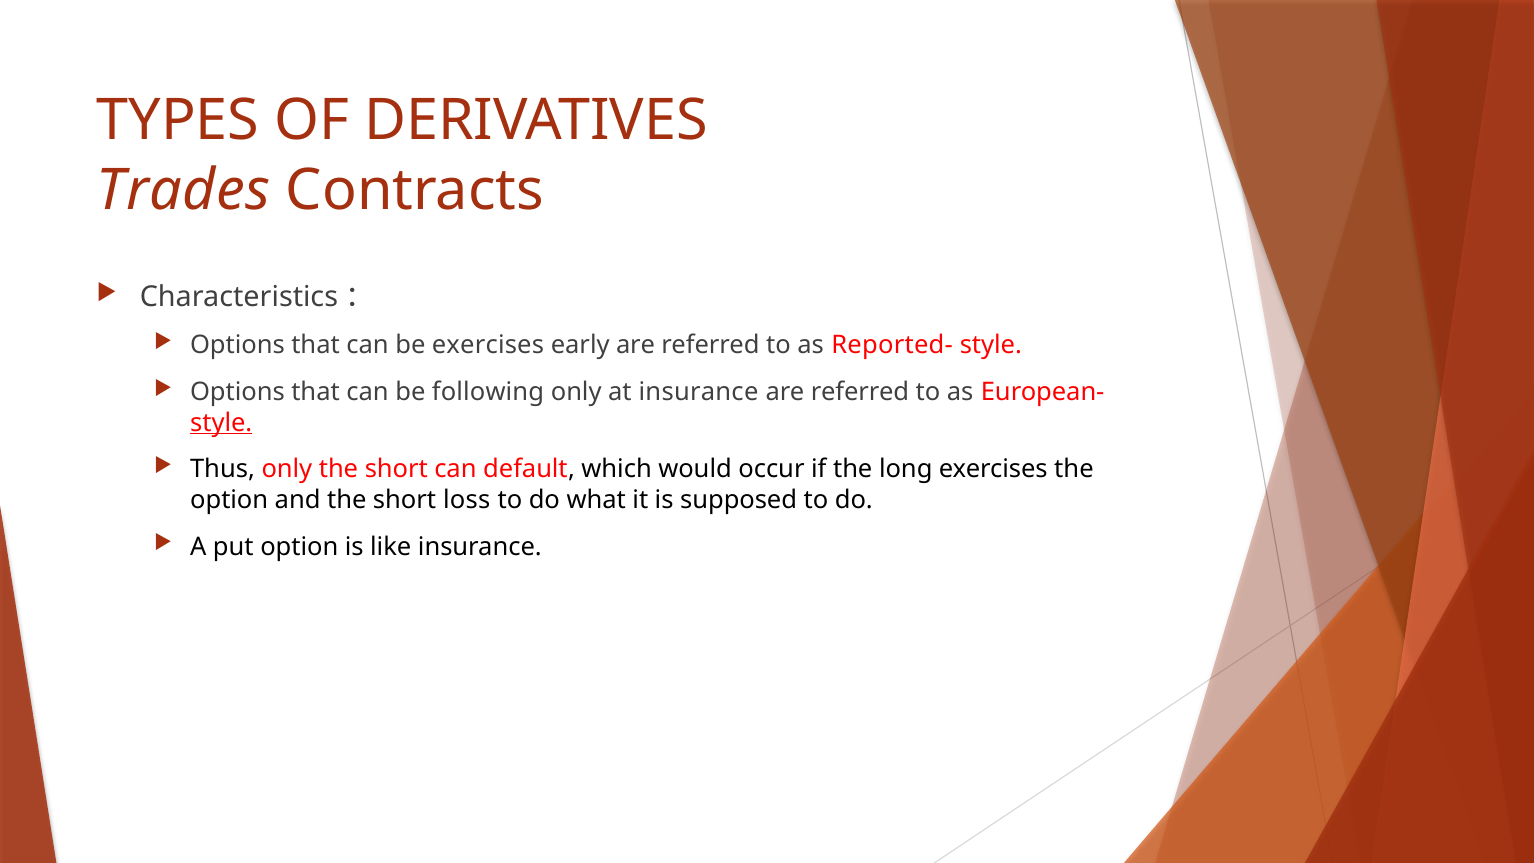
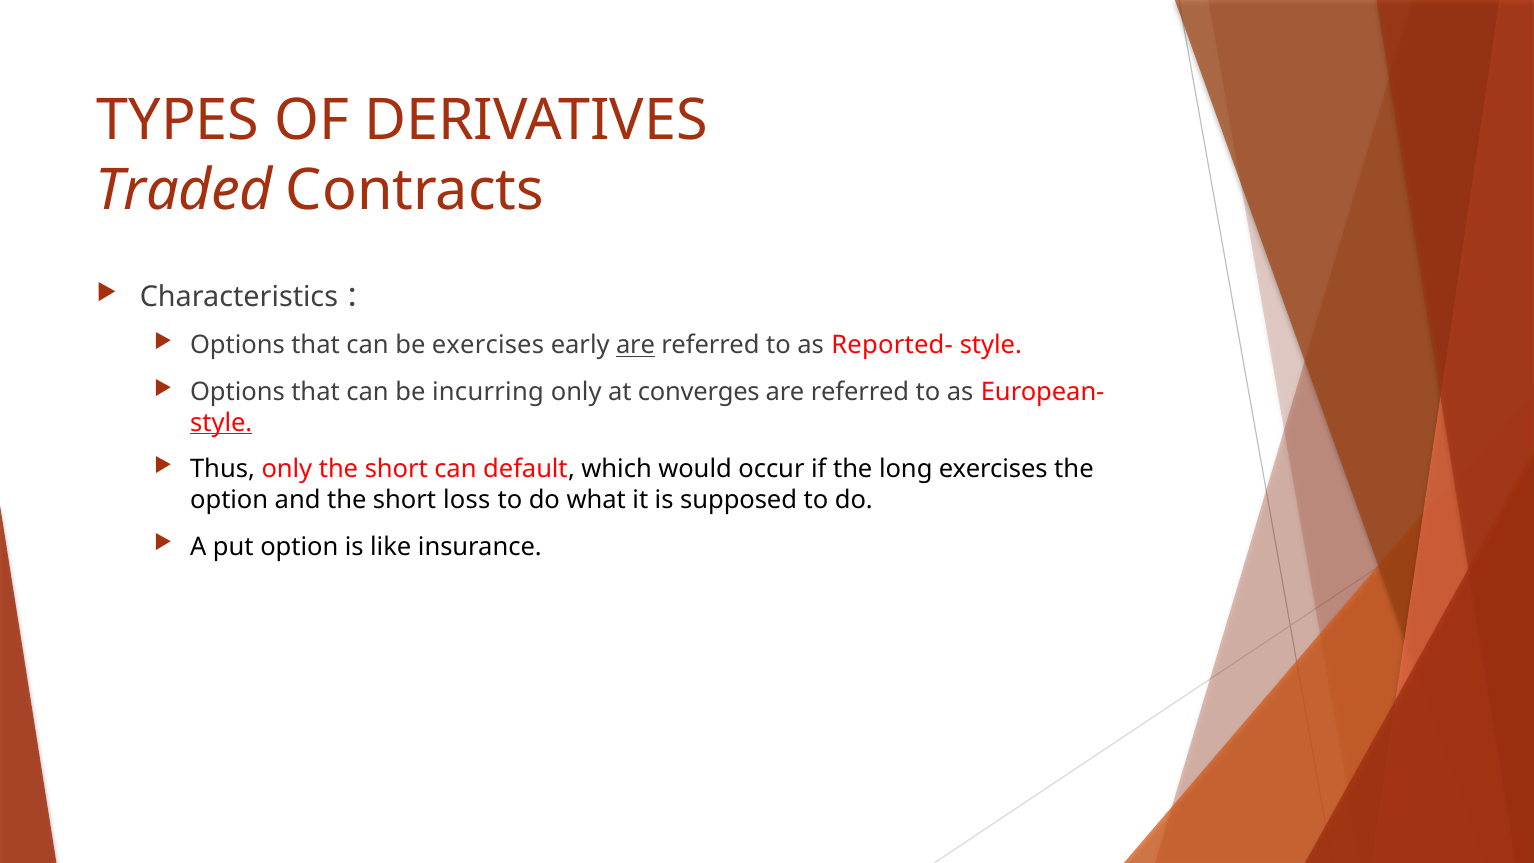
Trades: Trades -> Traded (184, 190)
are underline: none -> present (636, 345)
following: following -> incurring (488, 392)
at insurance: insurance -> converges (699, 392)
